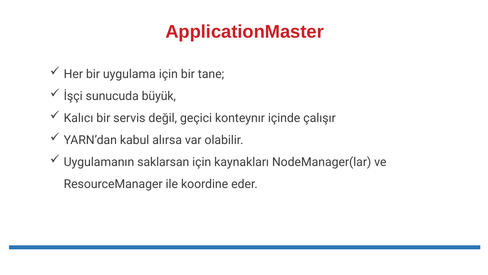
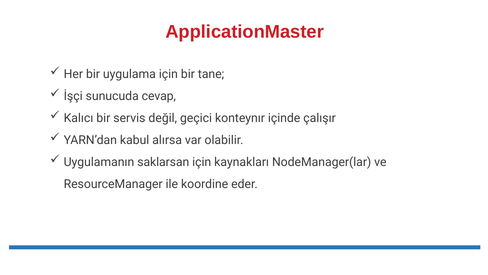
büyük: büyük -> cevap (159, 96)
